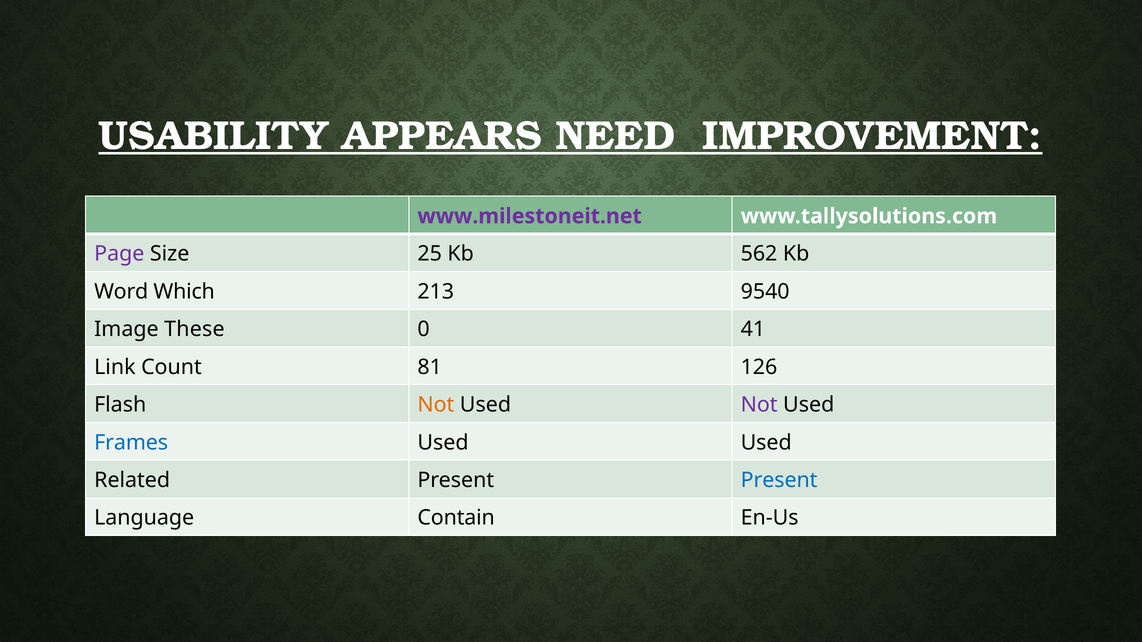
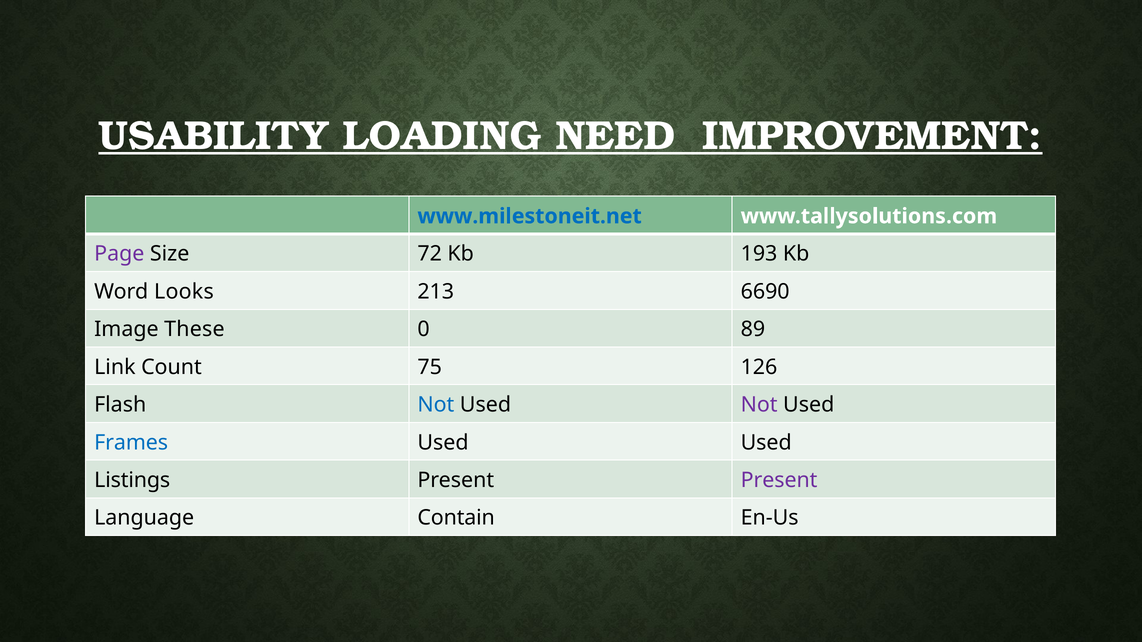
APPEARS: APPEARS -> LOADING (442, 136)
www.milestoneit.net colour: purple -> blue (530, 216)
25: 25 -> 72 (430, 254)
562: 562 -> 193 (759, 254)
Which: Which -> Looks (184, 292)
9540: 9540 -> 6690 (765, 292)
41: 41 -> 89 (753, 330)
81: 81 -> 75 (430, 367)
Not colour: orange -> blue (436, 405)
Related: Related -> Listings (132, 480)
Present colour: blue -> purple (779, 480)
